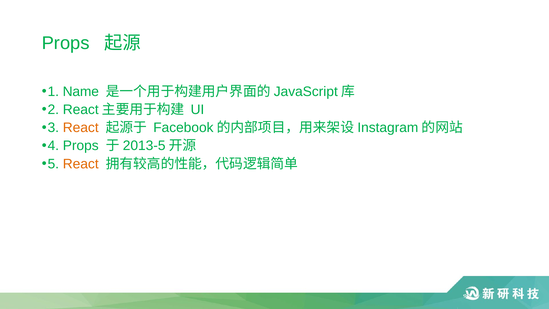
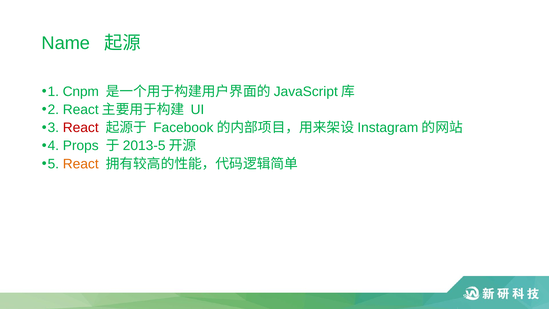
Props: Props -> Name (66, 43)
Name: Name -> Cnpm (81, 92)
React colour: orange -> red (81, 128)
